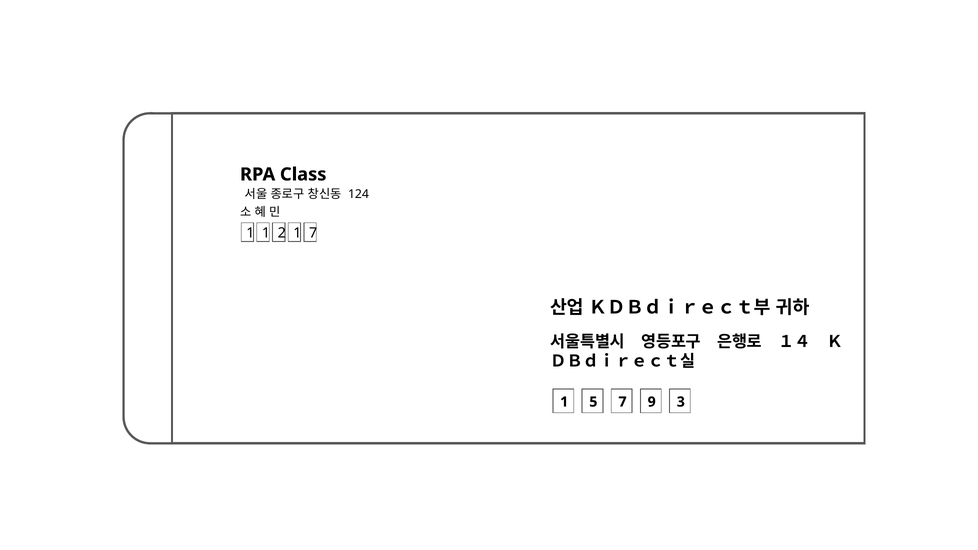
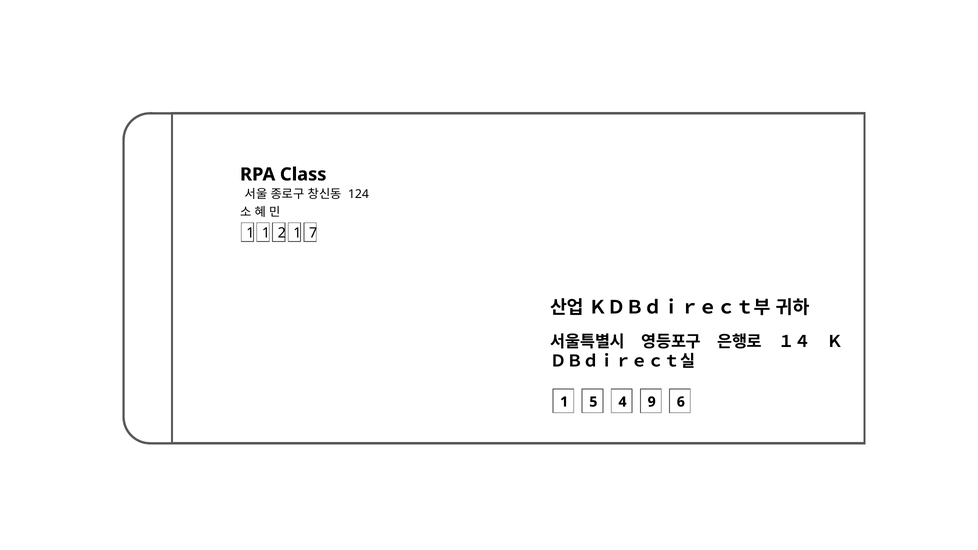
5 7: 7 -> 4 (623, 402)
3: 3 -> 6 (681, 402)
